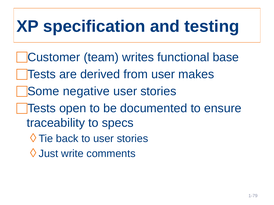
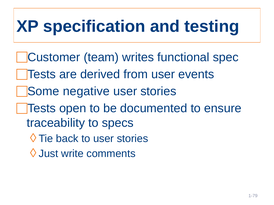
base: base -> spec (226, 57)
makes: makes -> events (196, 75)
